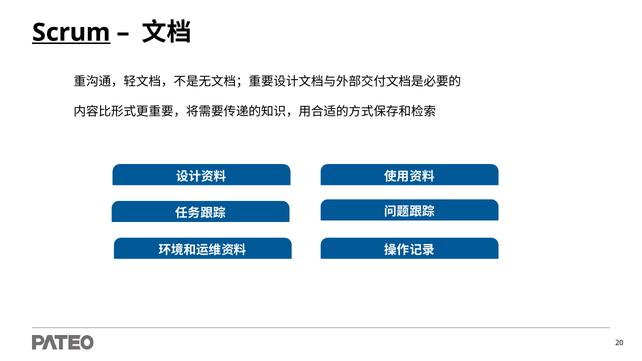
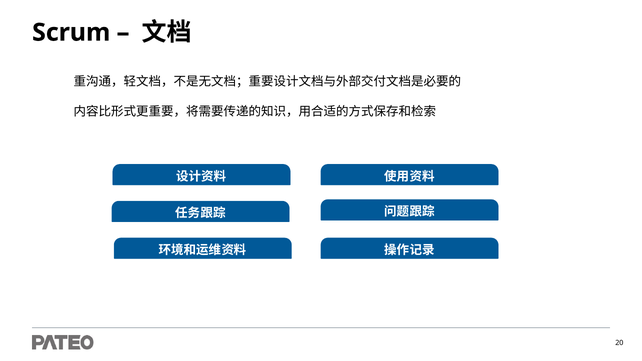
Scrum underline: present -> none (71, 32)
